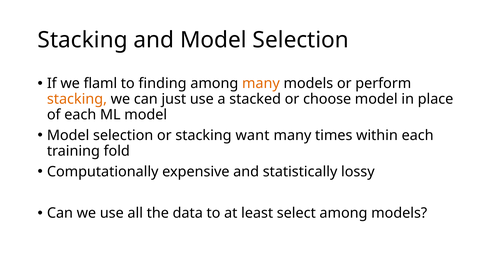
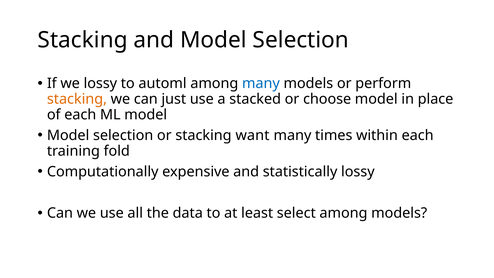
we flaml: flaml -> lossy (100, 84)
finding: finding -> automl (163, 84)
many colour: orange -> blue (261, 84)
